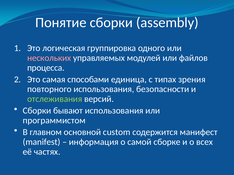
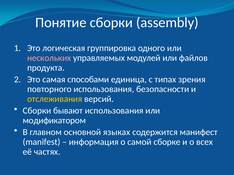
процесса: процесса -> продукта (46, 68)
отслеживания colour: light green -> yellow (55, 99)
программистом: программистом -> модификатором (54, 121)
custom: custom -> языках (117, 132)
